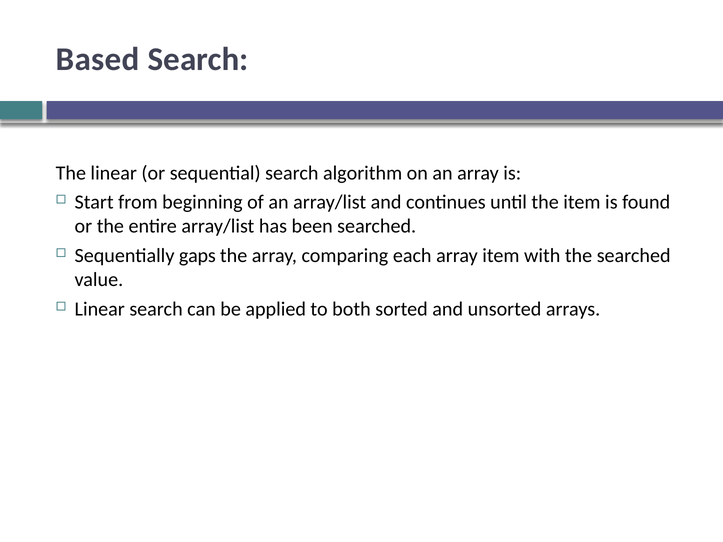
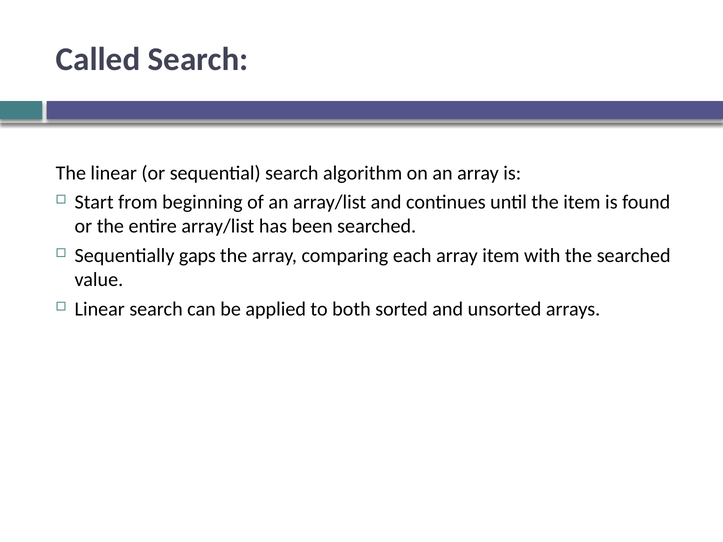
Based: Based -> Called (98, 60)
